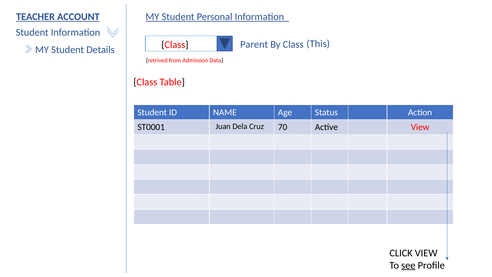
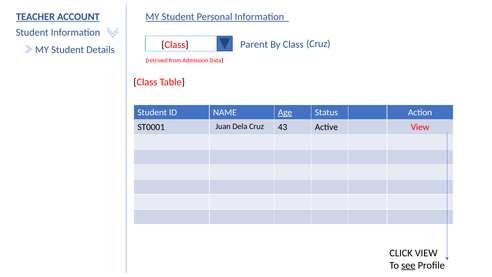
This: This -> Cruz (318, 44)
Age underline: none -> present (285, 112)
70: 70 -> 43 (283, 127)
